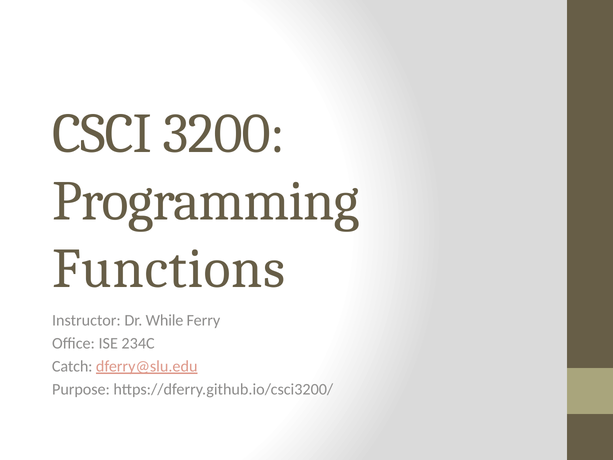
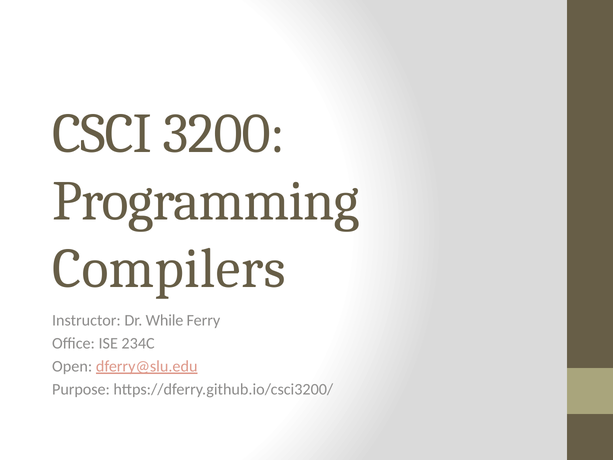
Functions: Functions -> Compilers (169, 269)
Catch: Catch -> Open (72, 366)
